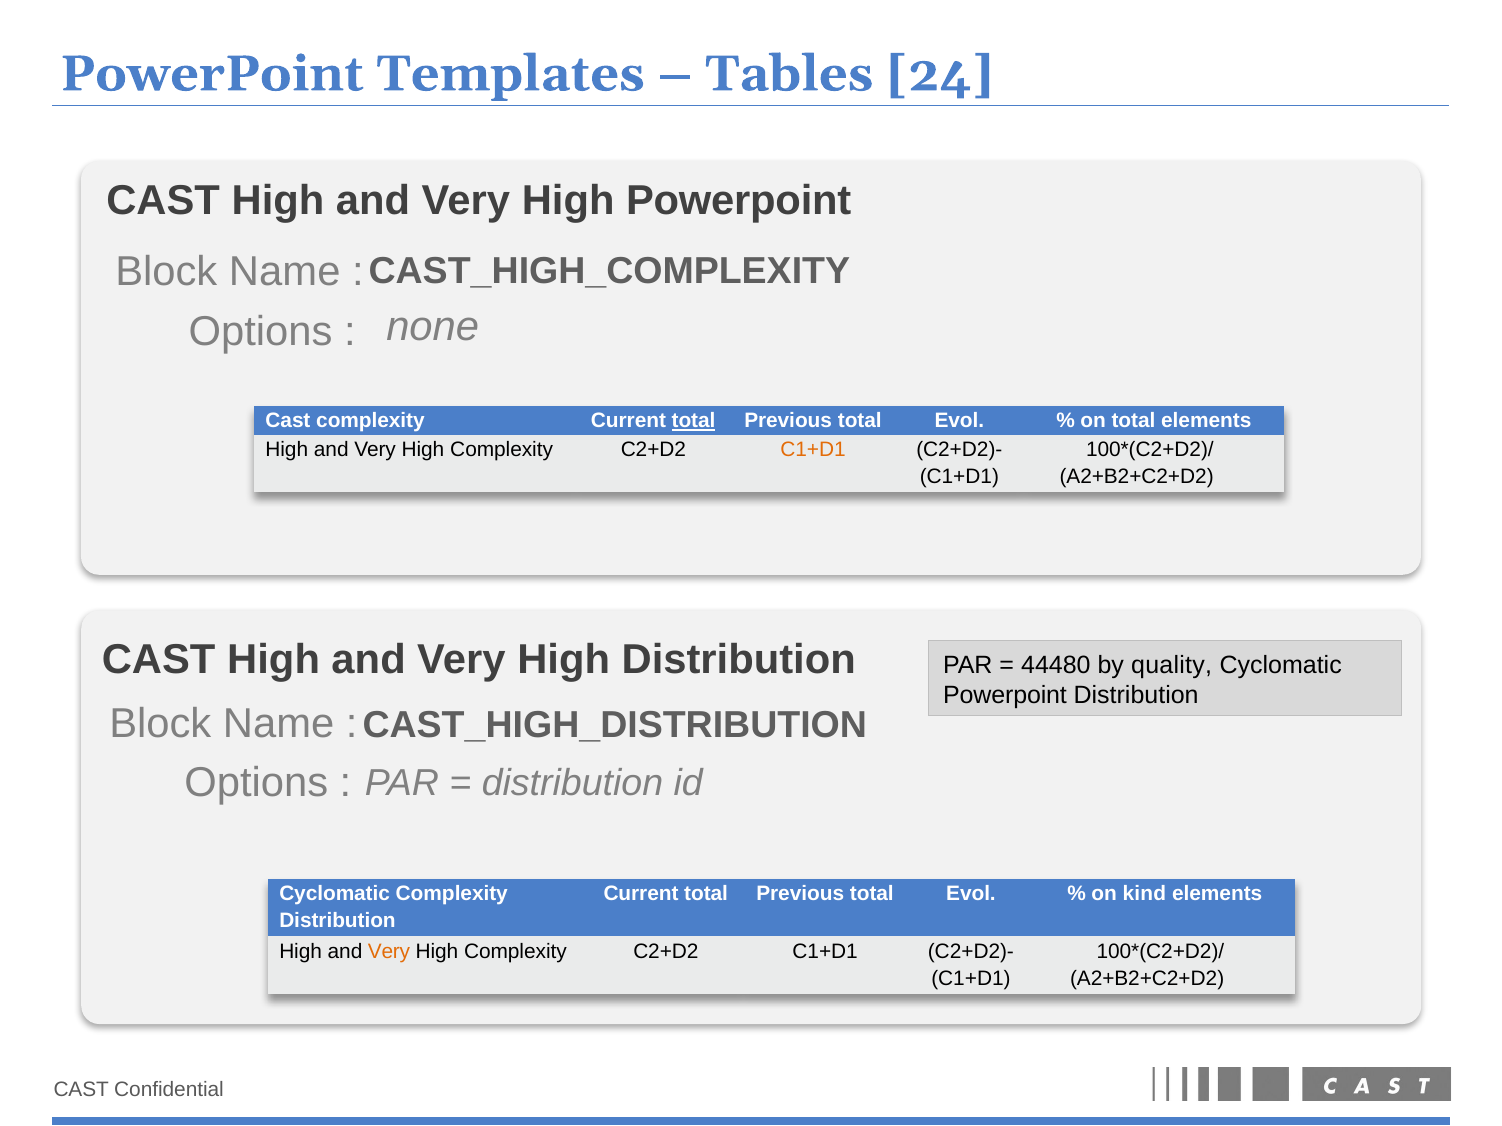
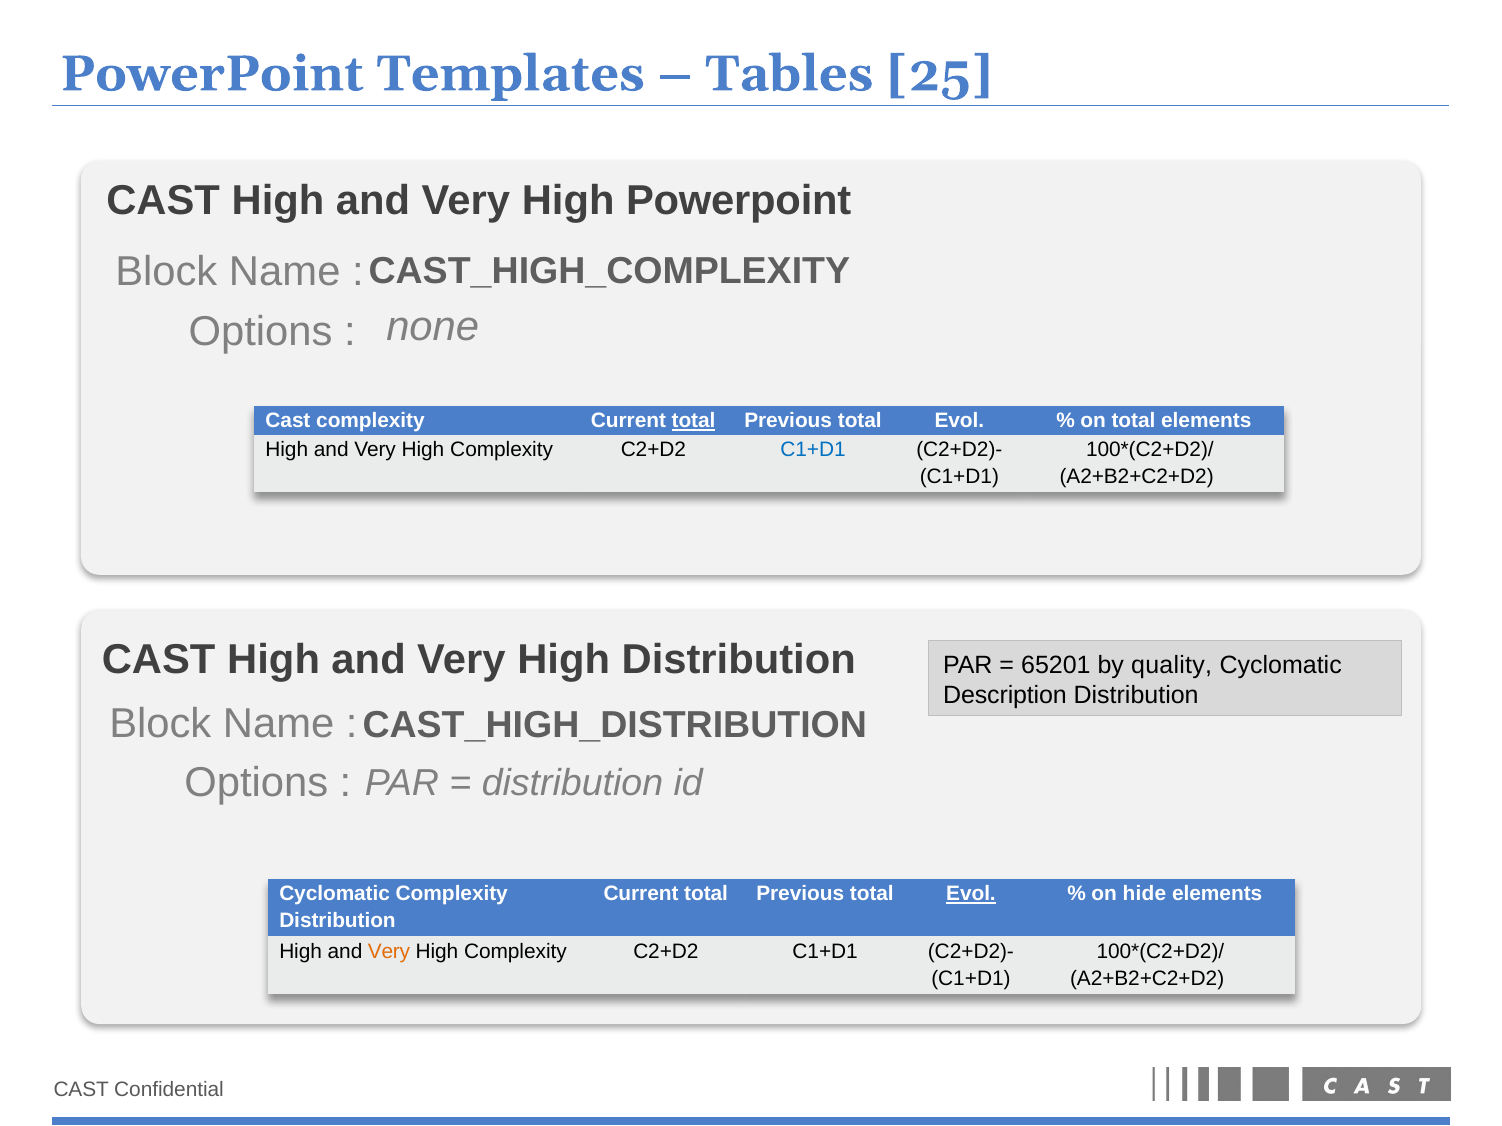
24: 24 -> 25 (939, 74)
C1+D1 colour: orange -> blue (813, 450)
44480: 44480 -> 65201 (1056, 665)
Powerpoint: Powerpoint -> Description (1005, 695)
Evol underline: none -> present (971, 894)
kind: kind -> hide (1144, 894)
